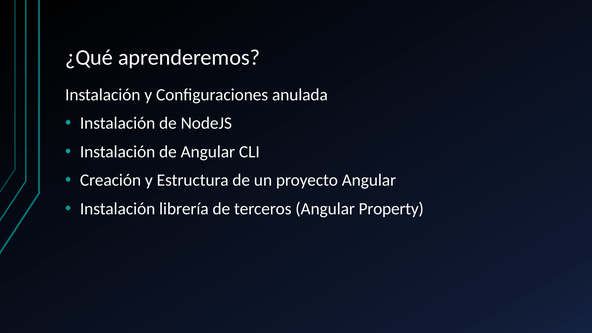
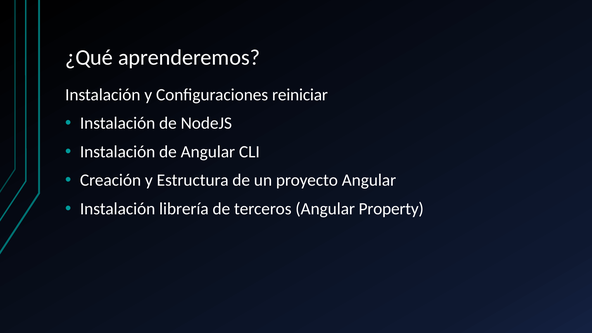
anulada: anulada -> reiniciar (300, 95)
